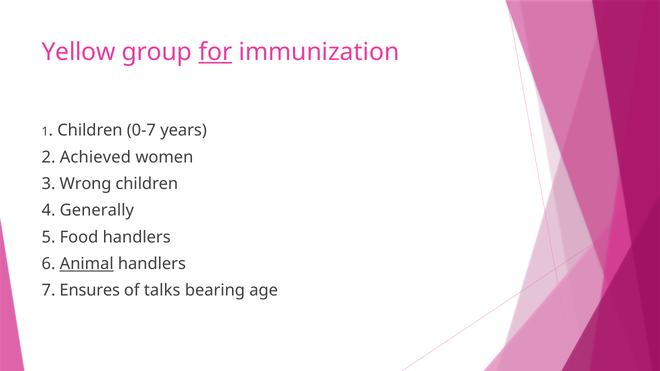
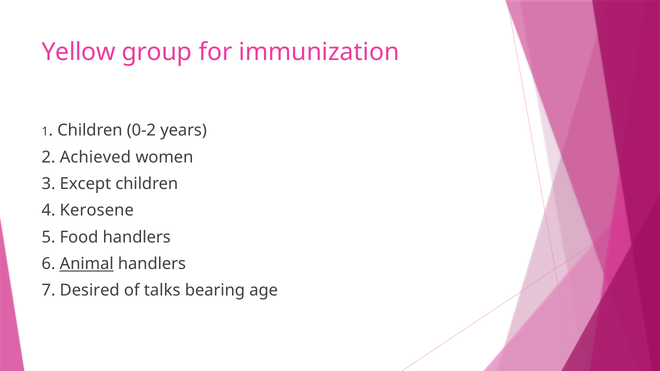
for underline: present -> none (215, 52)
0-7: 0-7 -> 0-2 (141, 131)
Wrong: Wrong -> Except (85, 184)
Generally: Generally -> Kerosene (97, 211)
Ensures: Ensures -> Desired (90, 291)
